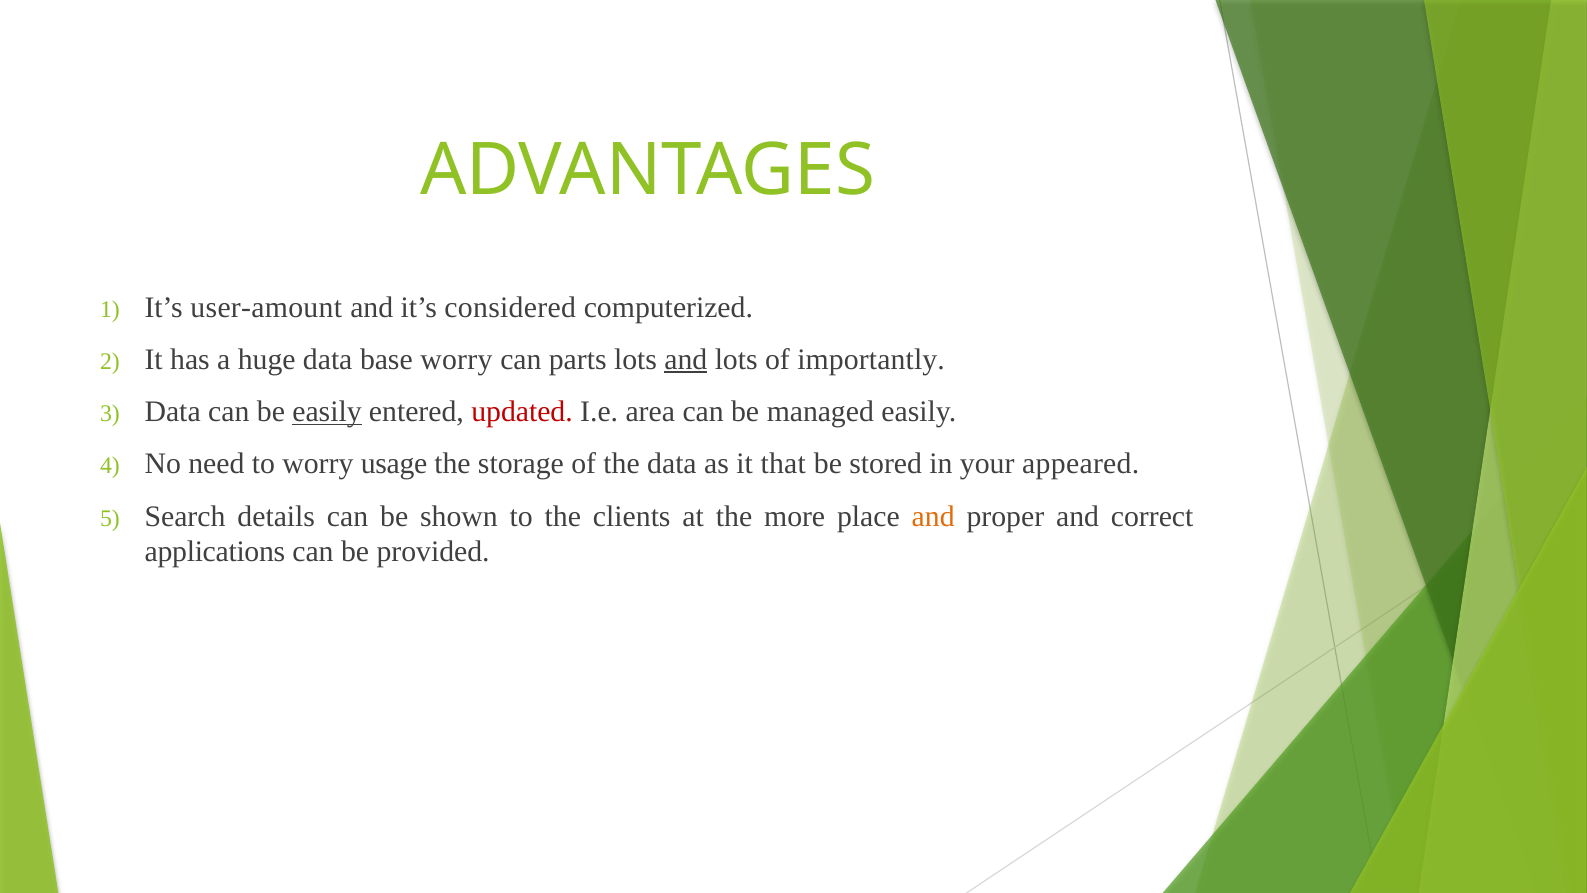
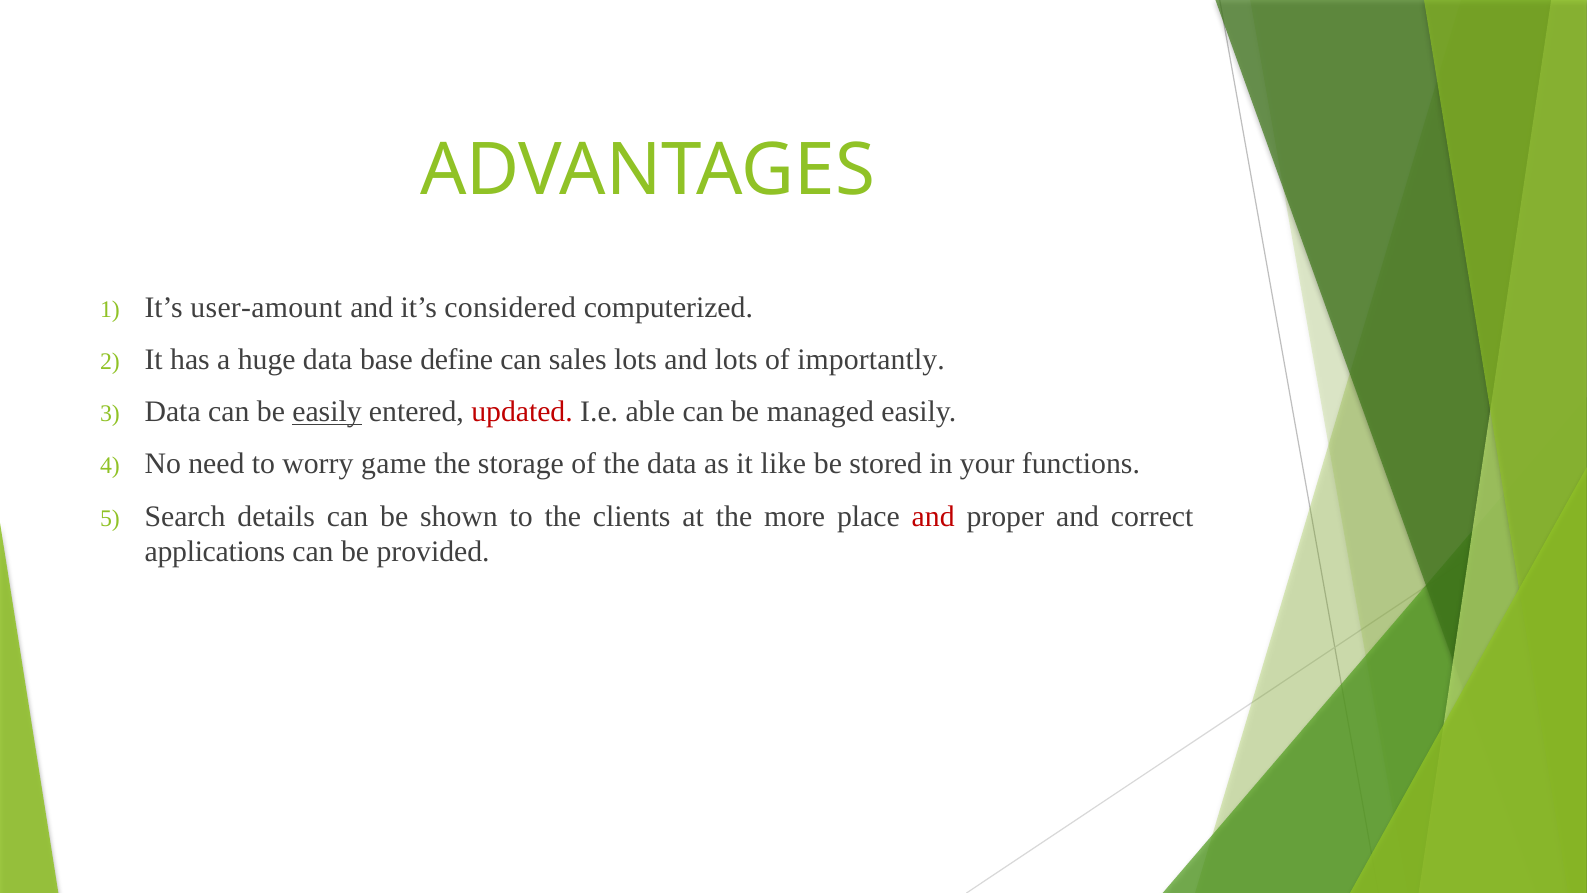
base worry: worry -> define (457, 359)
parts: parts -> sales (578, 359)
and underline: present -> none (686, 359)
area: area -> able (650, 412)
usage: usage -> game (394, 464)
that: that -> like (783, 464)
appeared: appeared -> functions (1081, 464)
and colour: orange -> red (933, 516)
